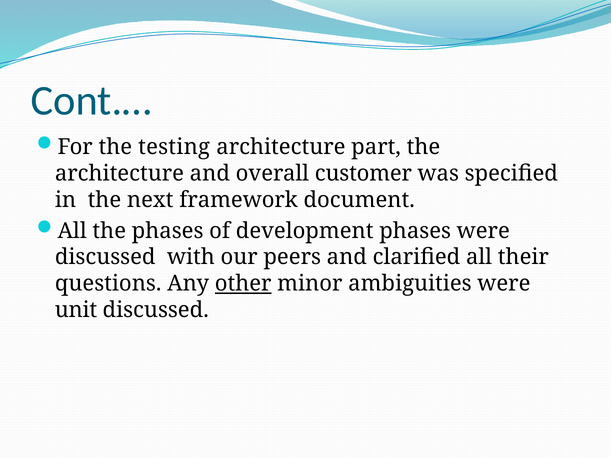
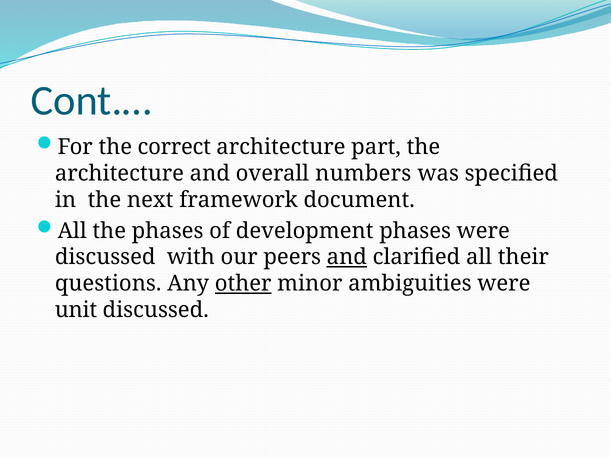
testing: testing -> correct (174, 147)
customer: customer -> numbers (363, 174)
and underline: none -> present (347, 257)
